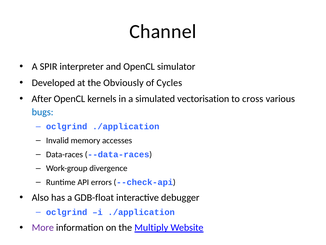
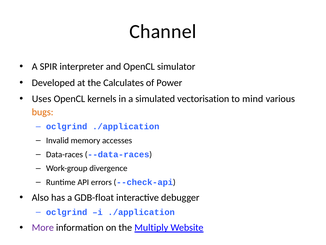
Obviously: Obviously -> Calculates (124, 83)
Cycles: Cycles -> Power (169, 83)
After: After -> Uses (42, 99)
cross: cross -> mind (253, 99)
bugs colour: blue -> orange (43, 112)
